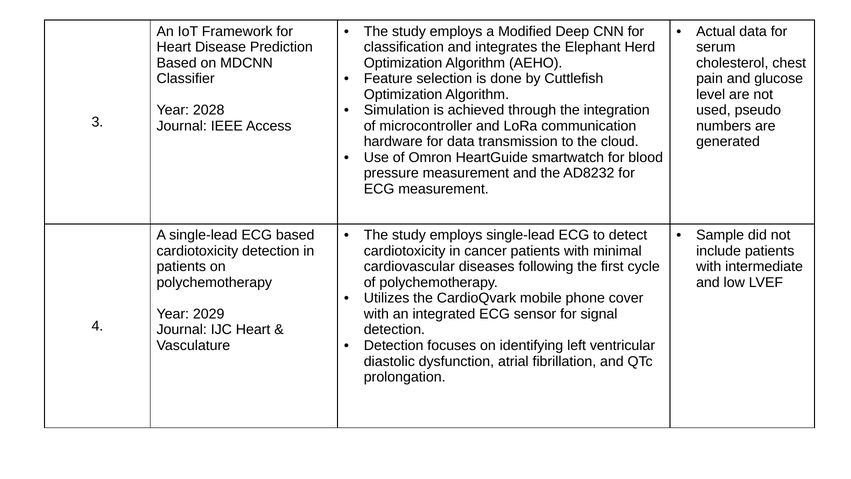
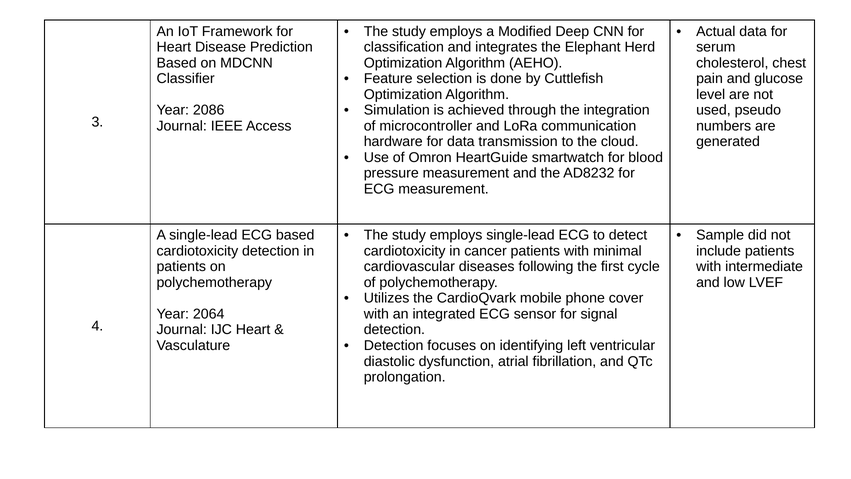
2028: 2028 -> 2086 (209, 110)
2029: 2029 -> 2064 (209, 314)
